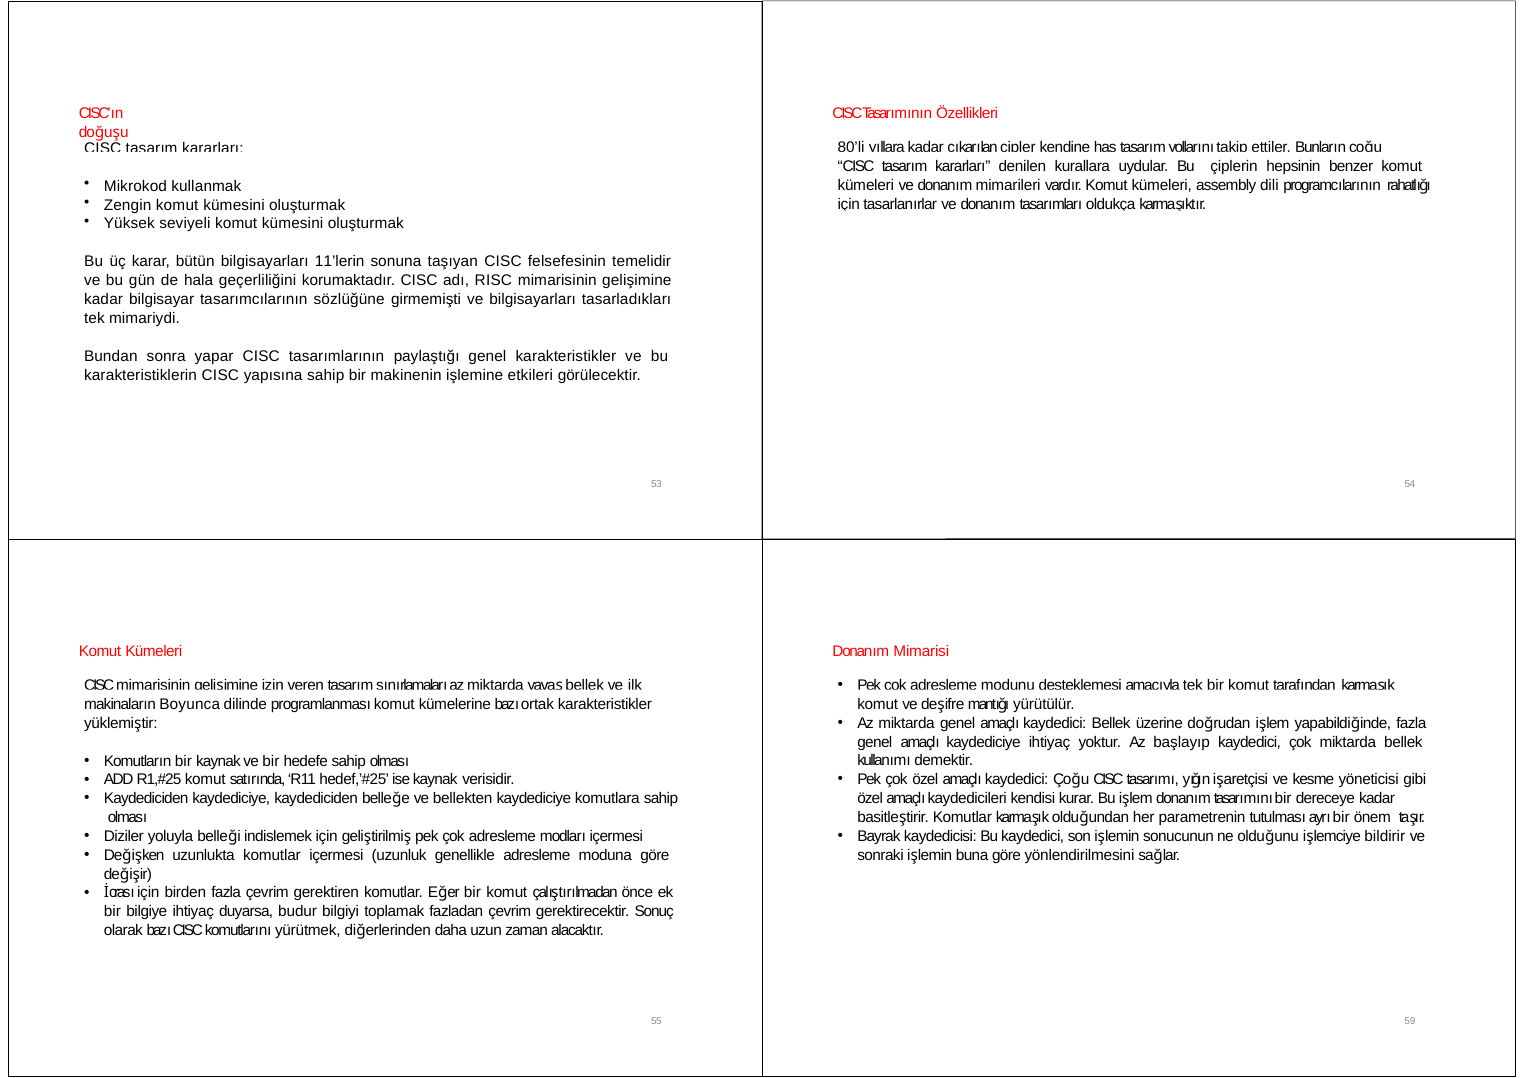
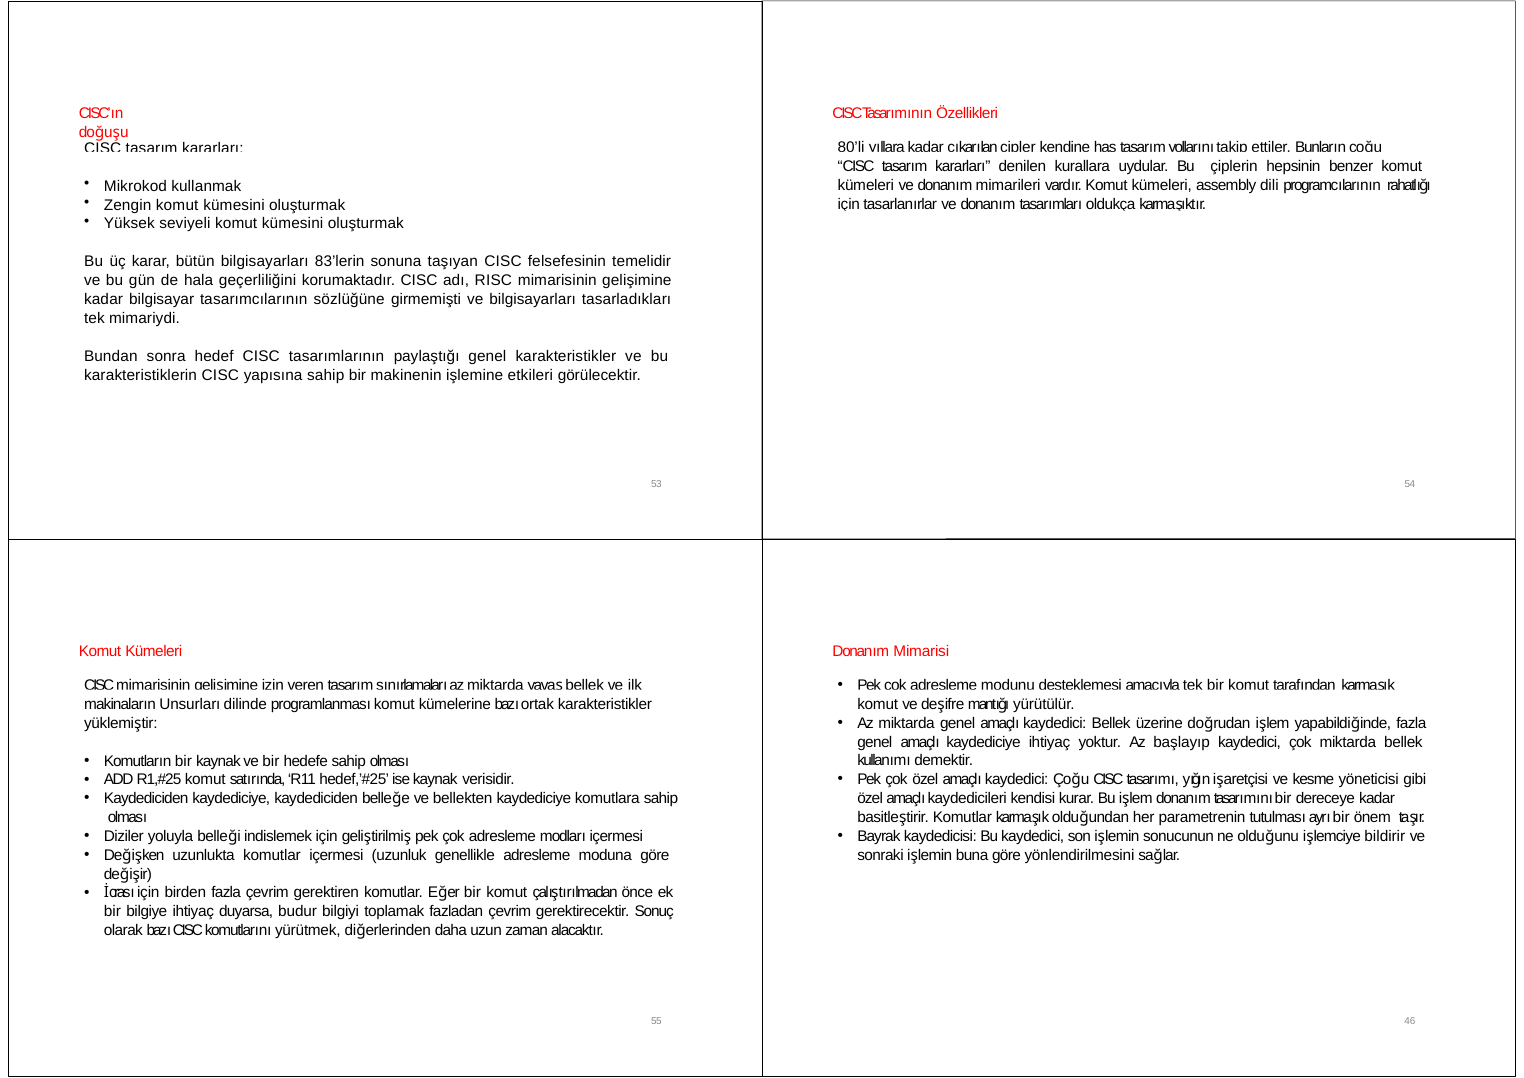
11’lerin: 11’lerin -> 83’lerin (340, 261)
yapar: yapar -> hedef (214, 356)
Boyunca: Boyunca -> Unsurları (190, 704)
59: 59 -> 46 (1410, 1022)
